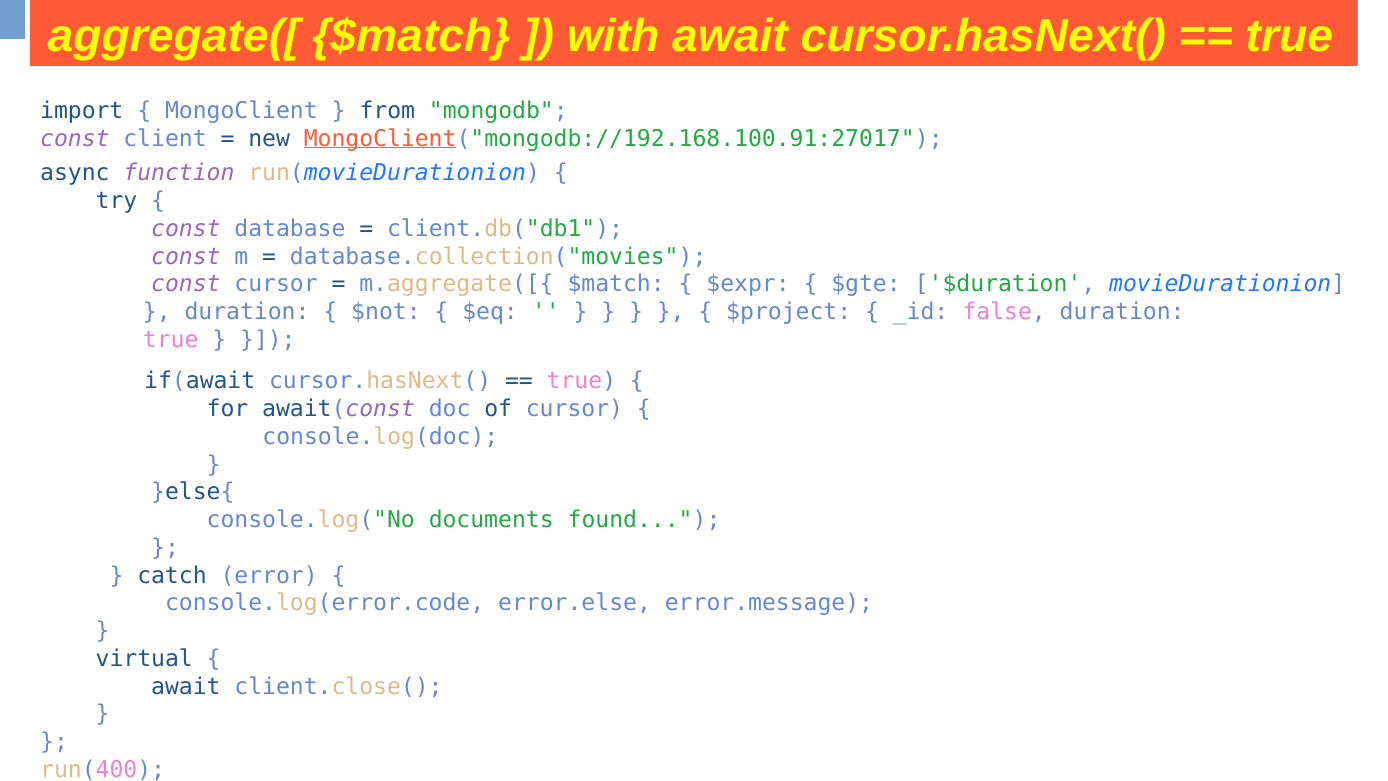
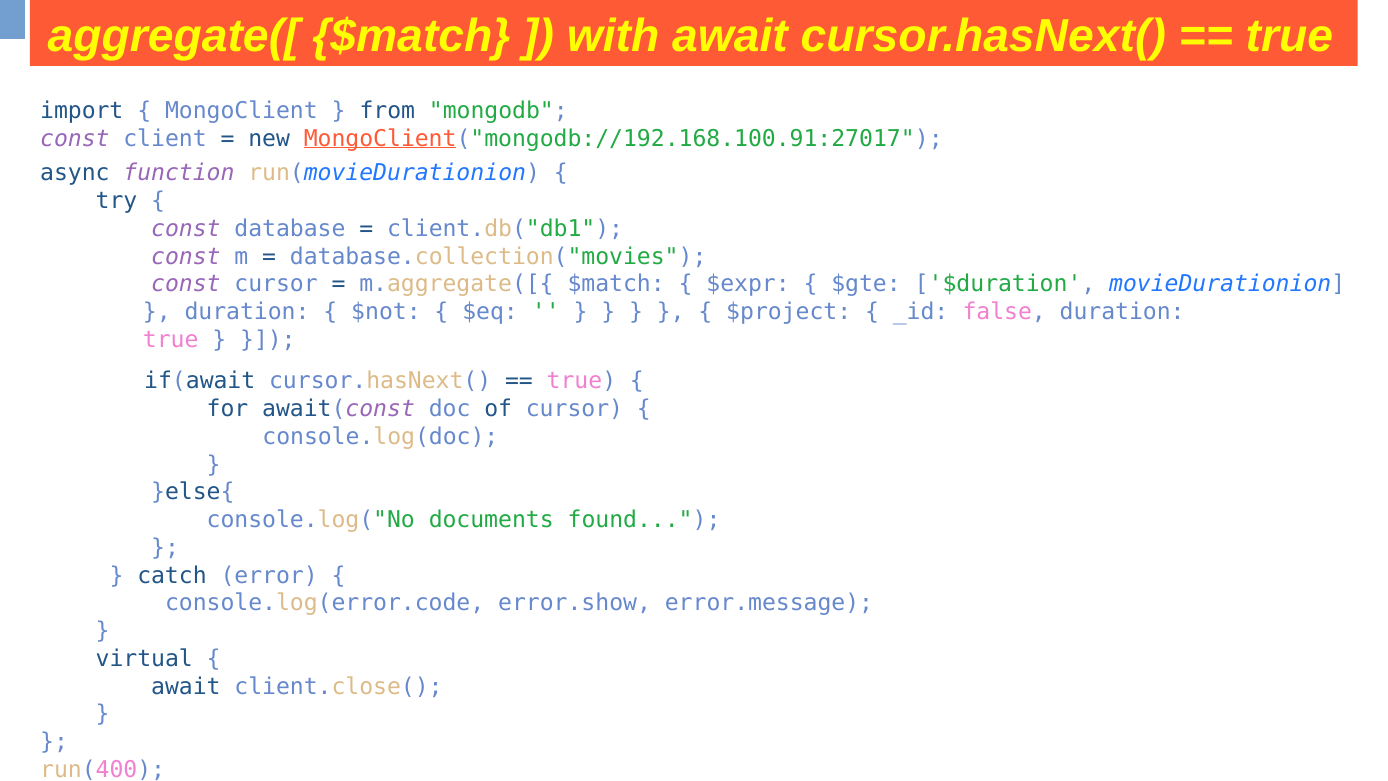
error.else: error.else -> error.show (575, 603)
